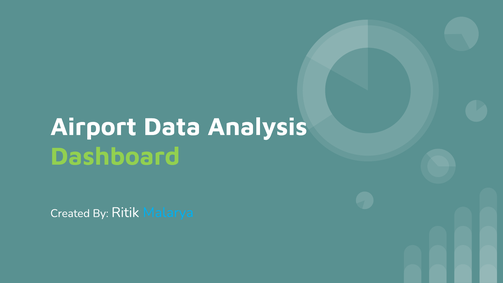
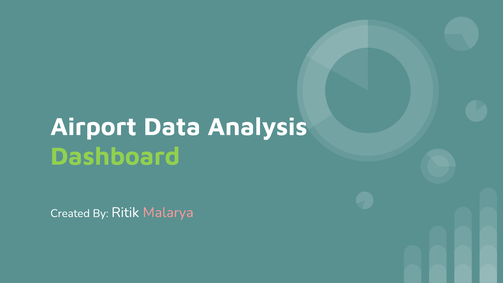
Malarya colour: light blue -> pink (168, 212)
